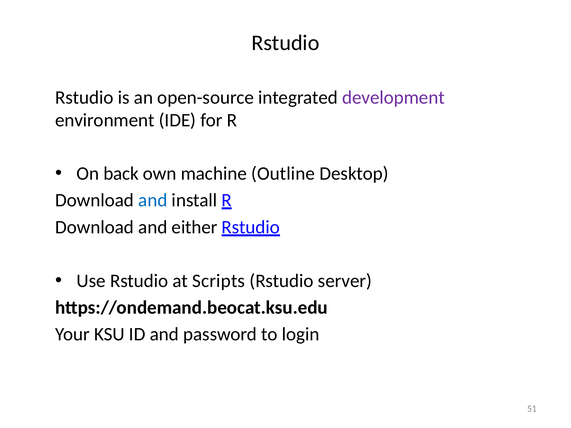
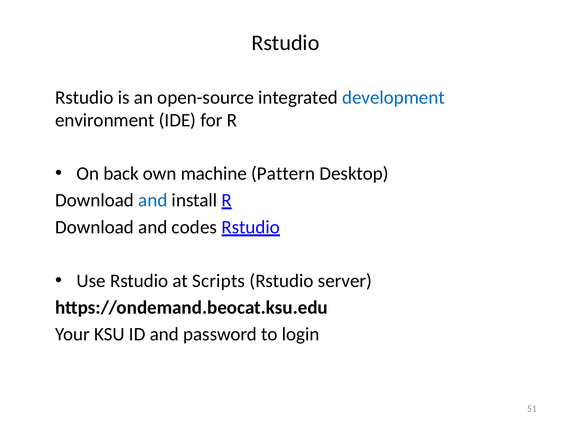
development colour: purple -> blue (393, 98)
Outline: Outline -> Pattern (283, 174)
either: either -> codes (194, 227)
